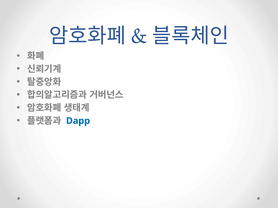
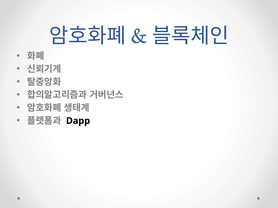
Dapp colour: blue -> black (78, 121)
